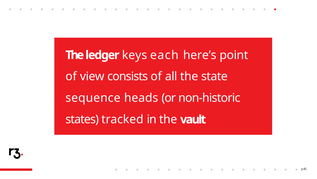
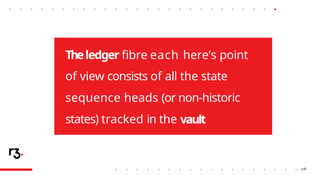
keys: keys -> fibre (135, 55)
